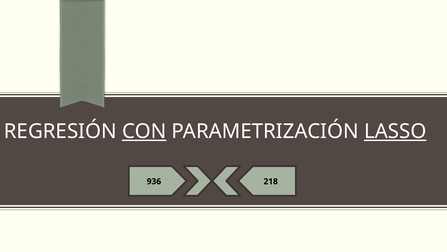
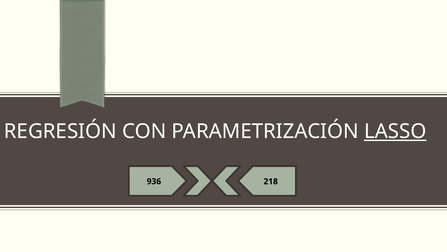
CON underline: present -> none (144, 131)
